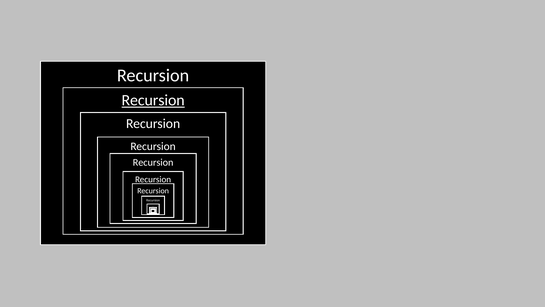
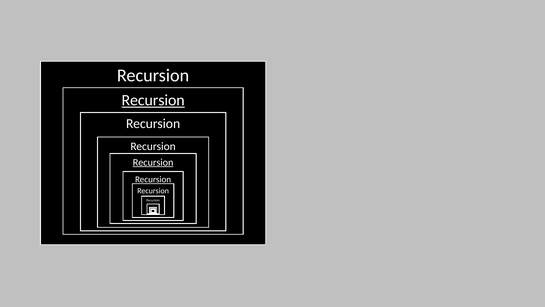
Recursion underline: none -> present (153, 162)
